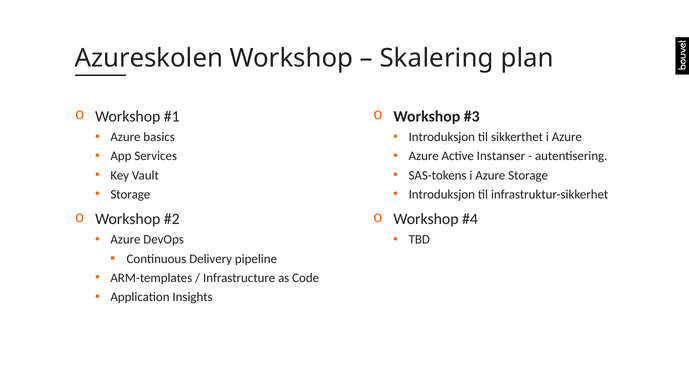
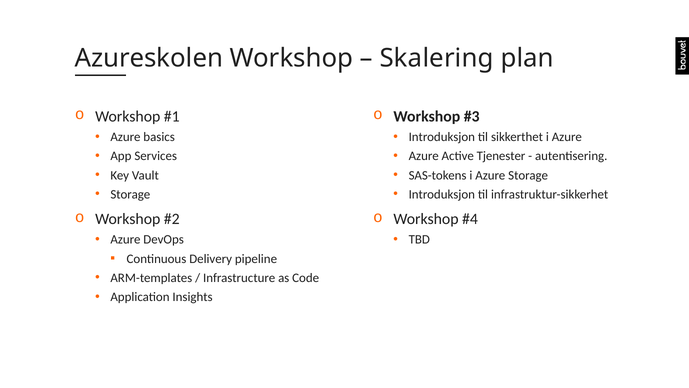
Instanser: Instanser -> Tjenester (501, 156)
